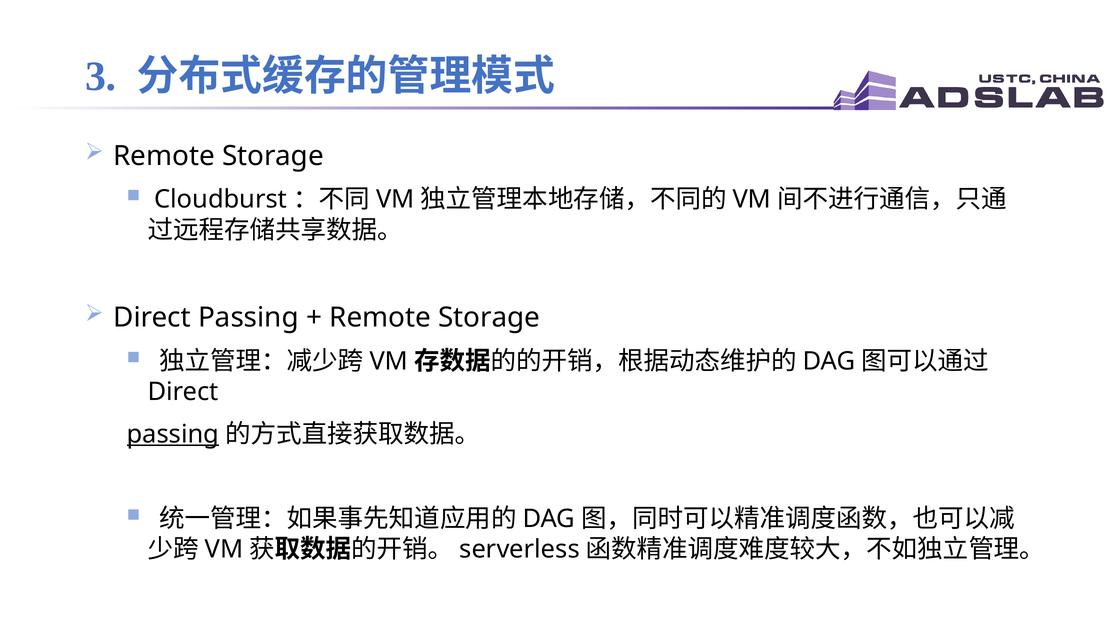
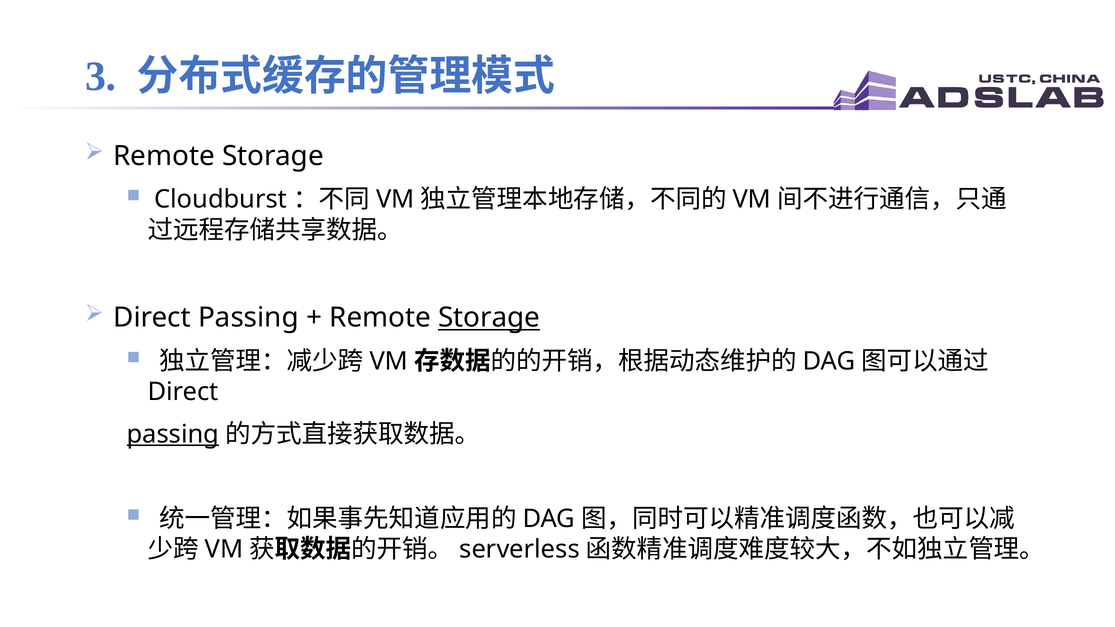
Storage underline: none -> present (489, 318)
